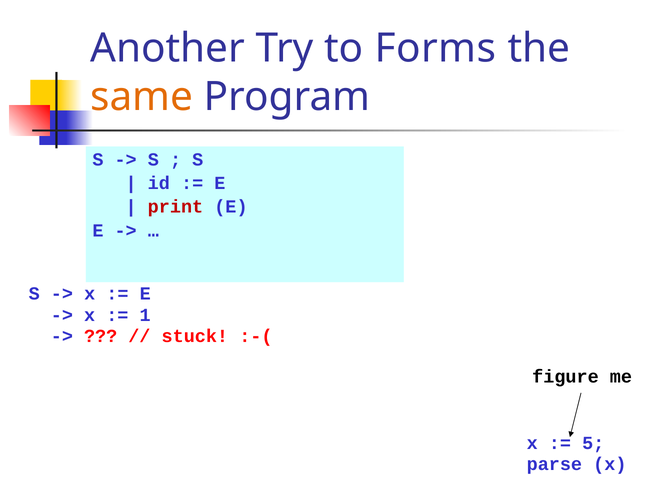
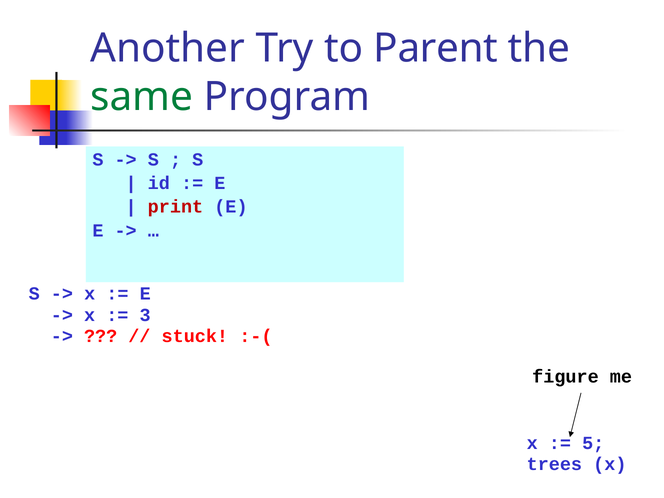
Forms: Forms -> Parent (436, 48)
same colour: orange -> green (142, 97)
1: 1 -> 3 (145, 315)
parse: parse -> trees (554, 464)
